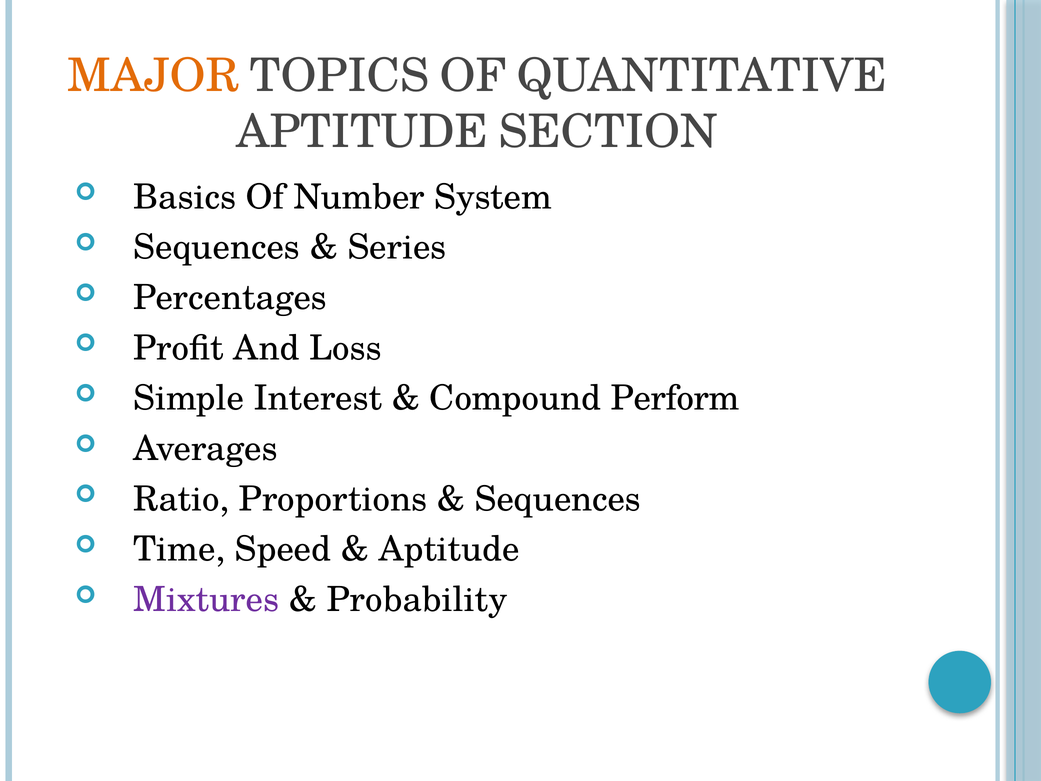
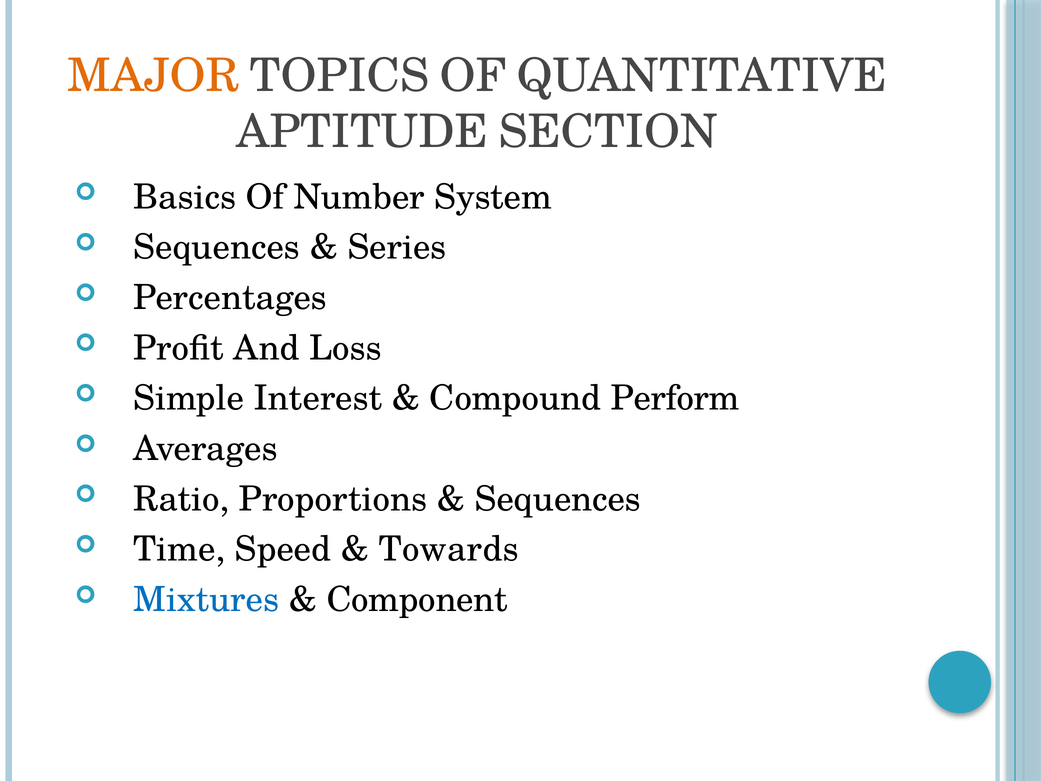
Aptitude: Aptitude -> Towards (449, 549)
Mixtures colour: purple -> blue (206, 600)
Probability: Probability -> Component (417, 600)
